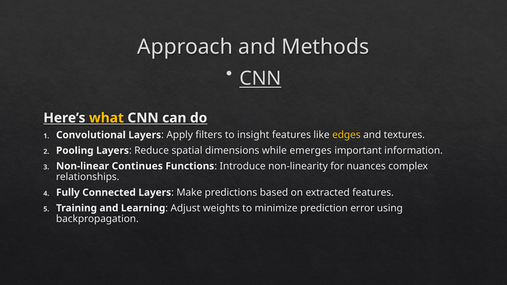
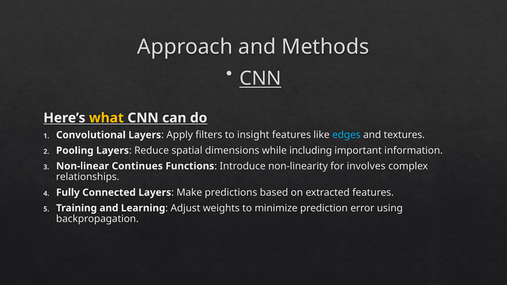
edges colour: yellow -> light blue (346, 135)
emerges: emerges -> including (311, 151)
nuances: nuances -> involves (366, 166)
